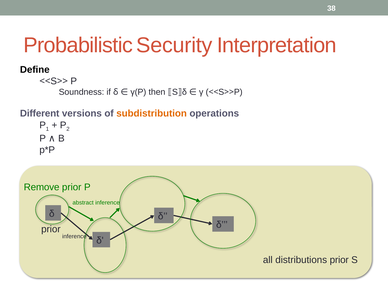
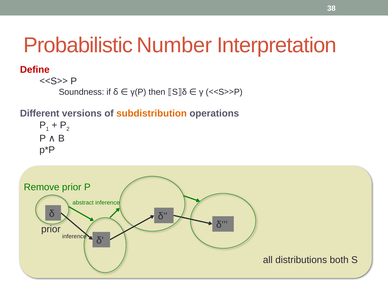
Security: Security -> Number (174, 45)
Define colour: black -> red (35, 70)
distributions prior: prior -> both (339, 260)
